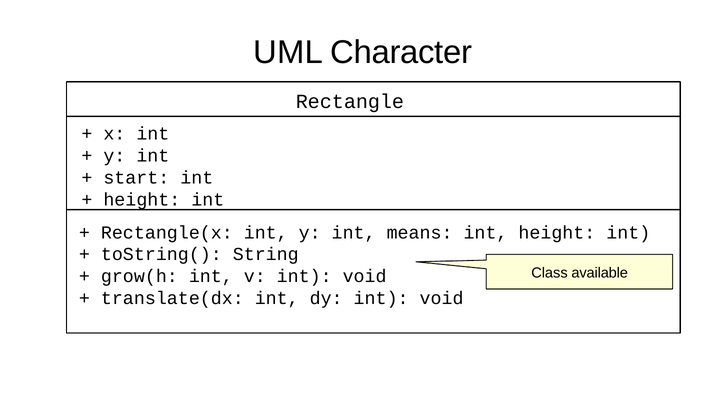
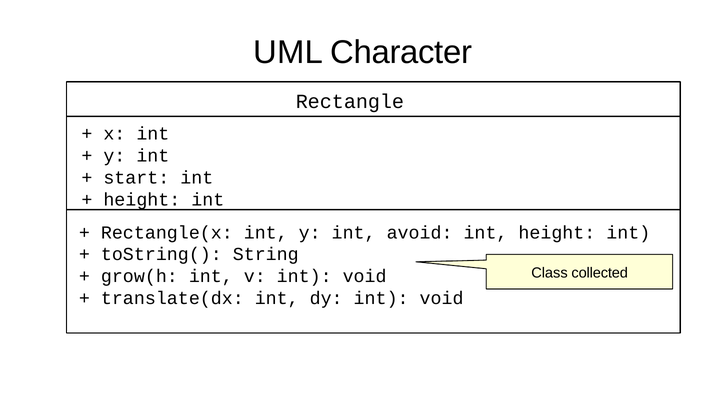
means: means -> avoid (420, 232)
available: available -> collected (600, 273)
